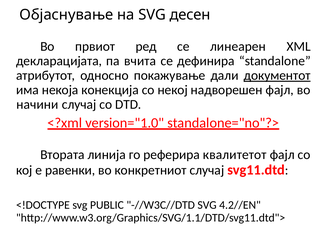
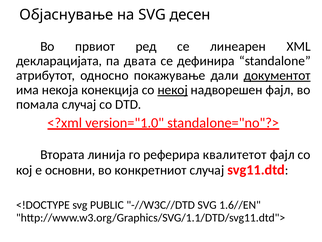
вчита: вчита -> двата (140, 61)
некој underline: none -> present (173, 90)
начини: начини -> помала (37, 104)
равенки: равенки -> основни (70, 170)
4.2//EN: 4.2//EN -> 1.6//EN (240, 205)
